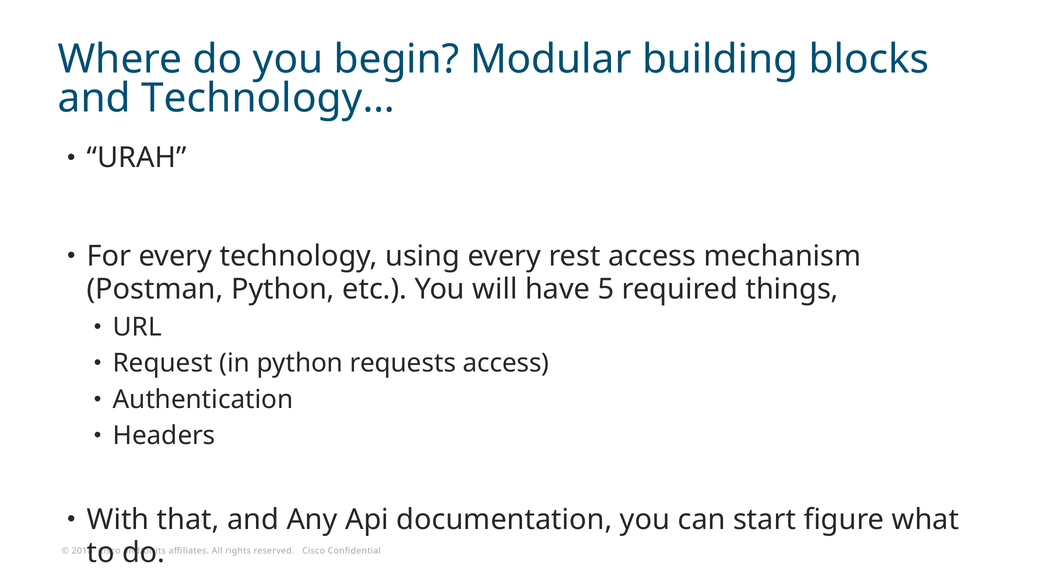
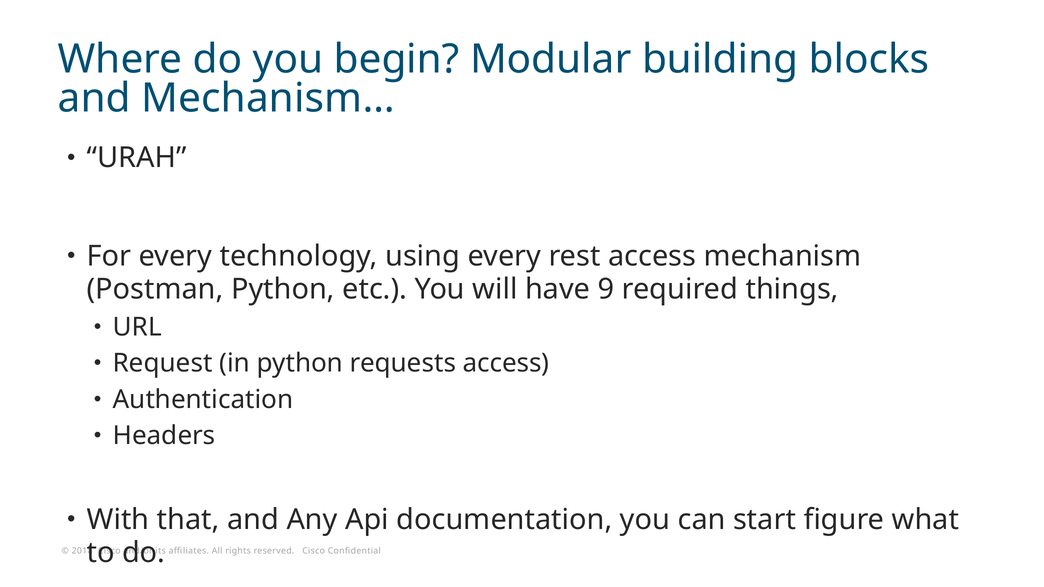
Technology…: Technology… -> Mechanism… (268, 99)
5: 5 -> 9 (606, 289)
